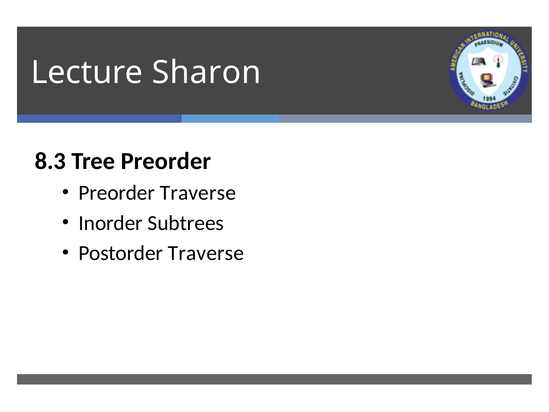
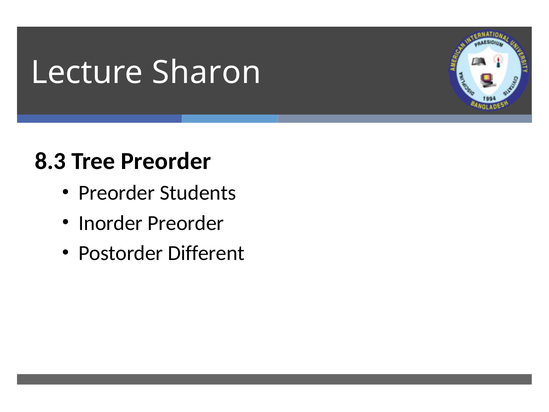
Preorder Traverse: Traverse -> Students (198, 193)
Inorder Subtrees: Subtrees -> Preorder (186, 223)
Postorder Traverse: Traverse -> Different (206, 253)
